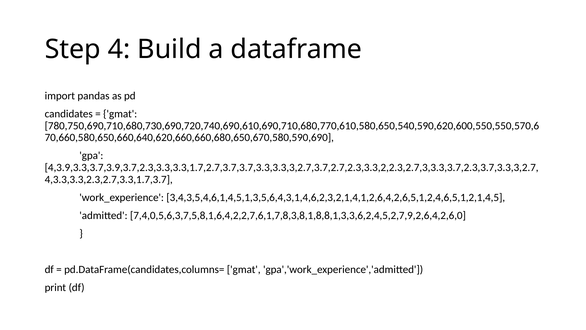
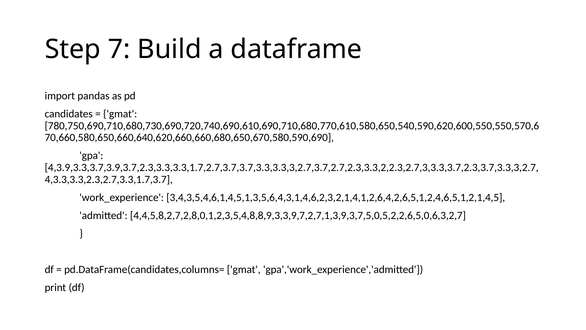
4: 4 -> 7 (119, 49)
7,4,0,5,6,3,7,5,8,1,6,4,2,2,7,6,1,7,8,3,8,1,8,8,1,3,3,6,2,4,5,2,7,9,2,6,4,2,6,0: 7,4,0,5,6,3,7,5,8,1,6,4,2,2,7,6,1,7,8,3,8,1,8,8,1,3,3,6,2,4,5,2,7,9,2,6,4,2,6,0 -> 4,4,5,8,2,7,2,8,0,1,2,3,5,4,8,8,9,3,3,9,7,2,7,1,3,9,3,7,5,0,5,2,2,6,5,0,6,3,2,7 (298, 215)
